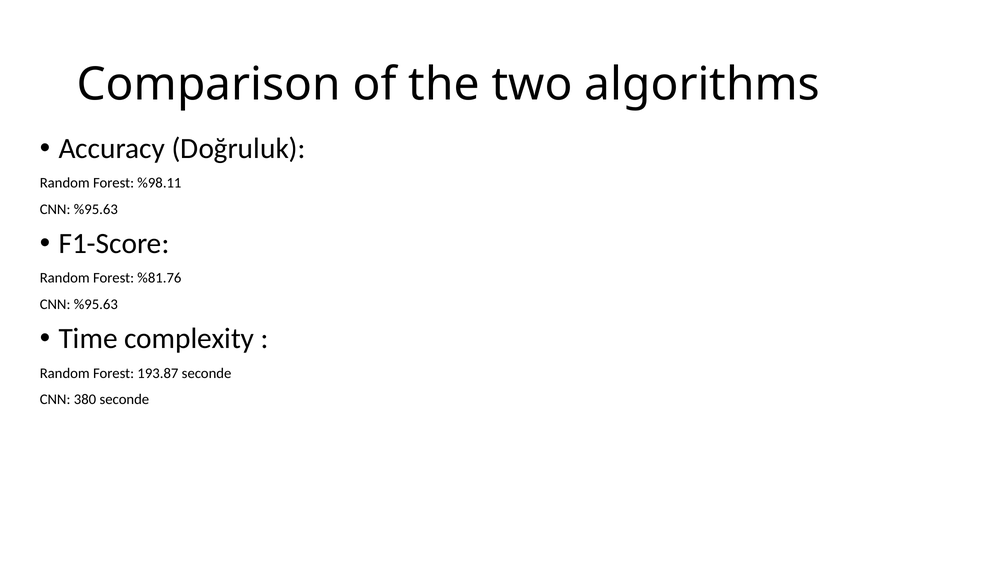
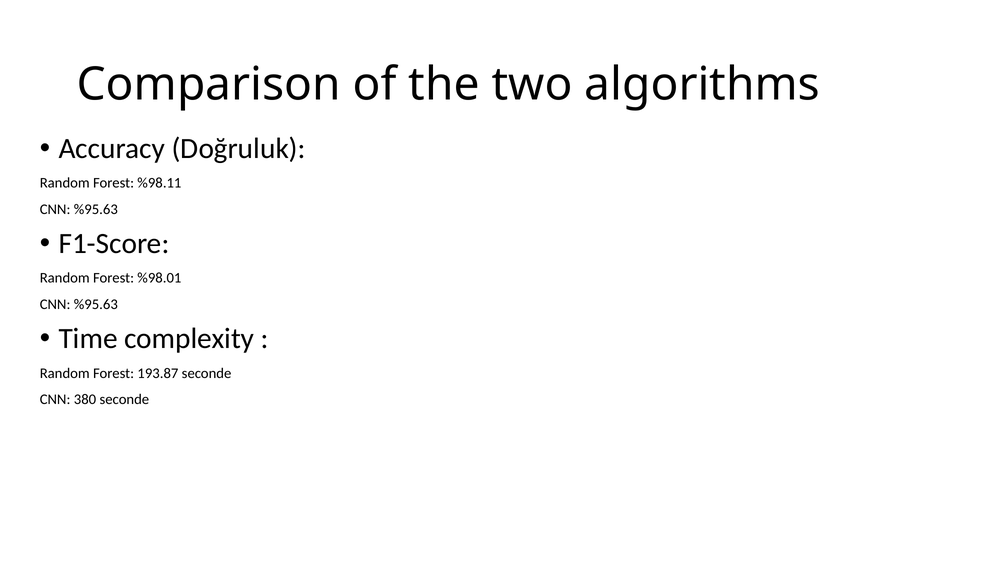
%81.76: %81.76 -> %98.01 (159, 278)
